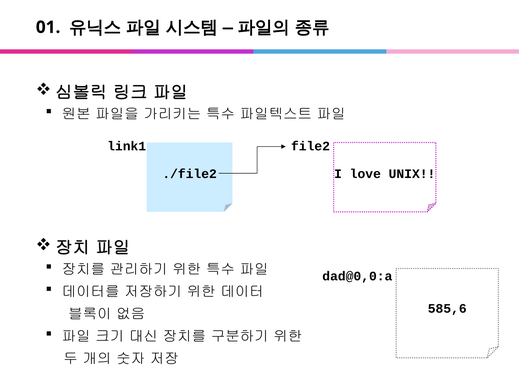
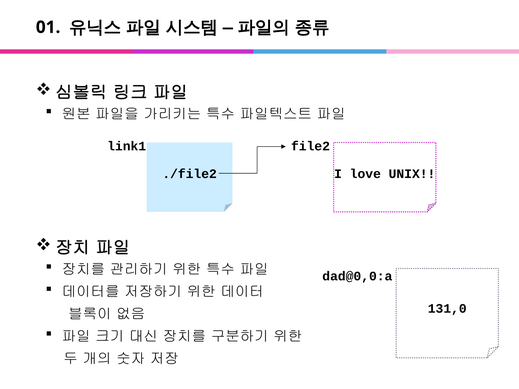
585,6: 585,6 -> 131,0 (447, 309)
